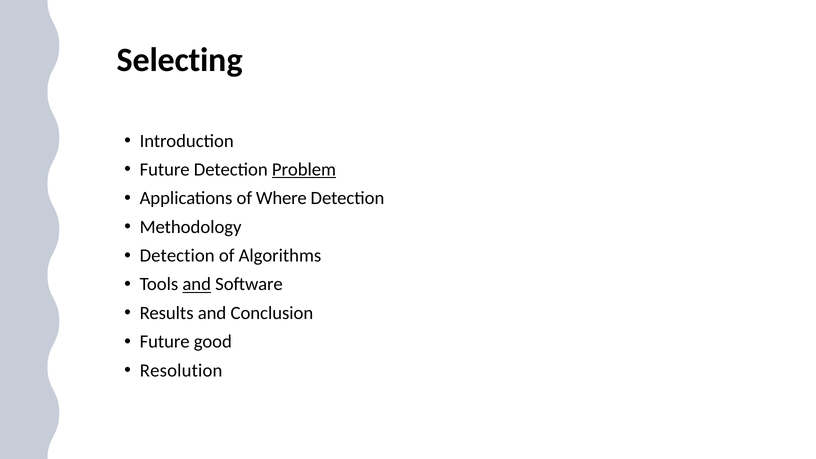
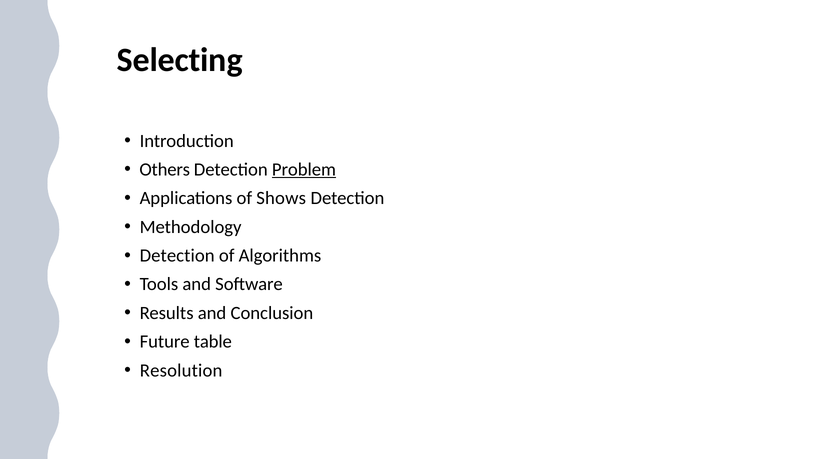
Future: Future -> Others (165, 170)
Where: Where -> Shows (281, 198)
and underline: present -> none (197, 284)
good: good -> table (213, 342)
